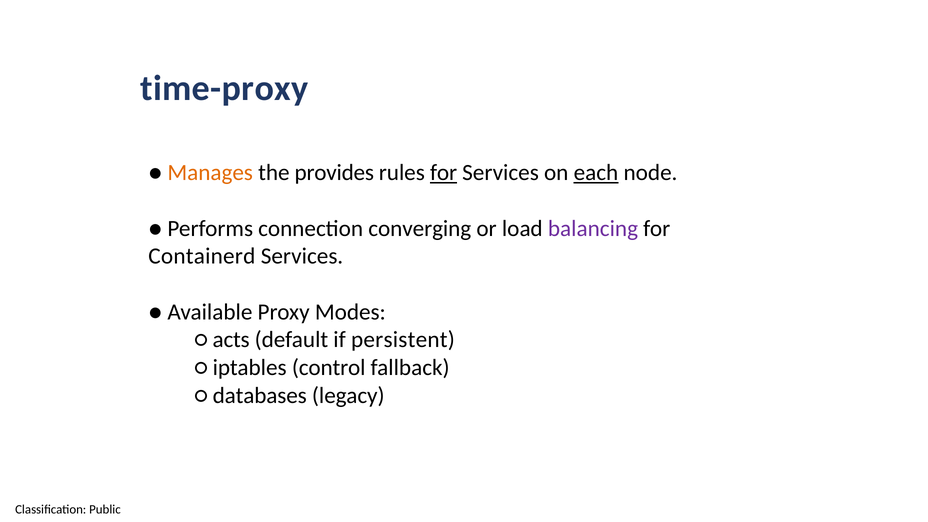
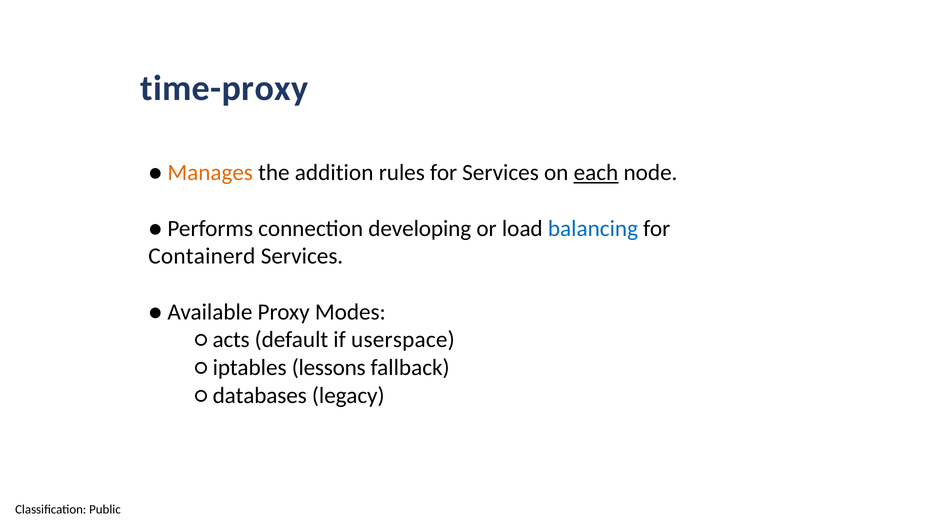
provides: provides -> addition (334, 173)
for underline: present -> none (444, 173)
converging: converging -> developing (420, 228)
balancing colour: purple -> blue (593, 228)
persistent: persistent -> userspace (403, 340)
control: control -> lessons (329, 368)
